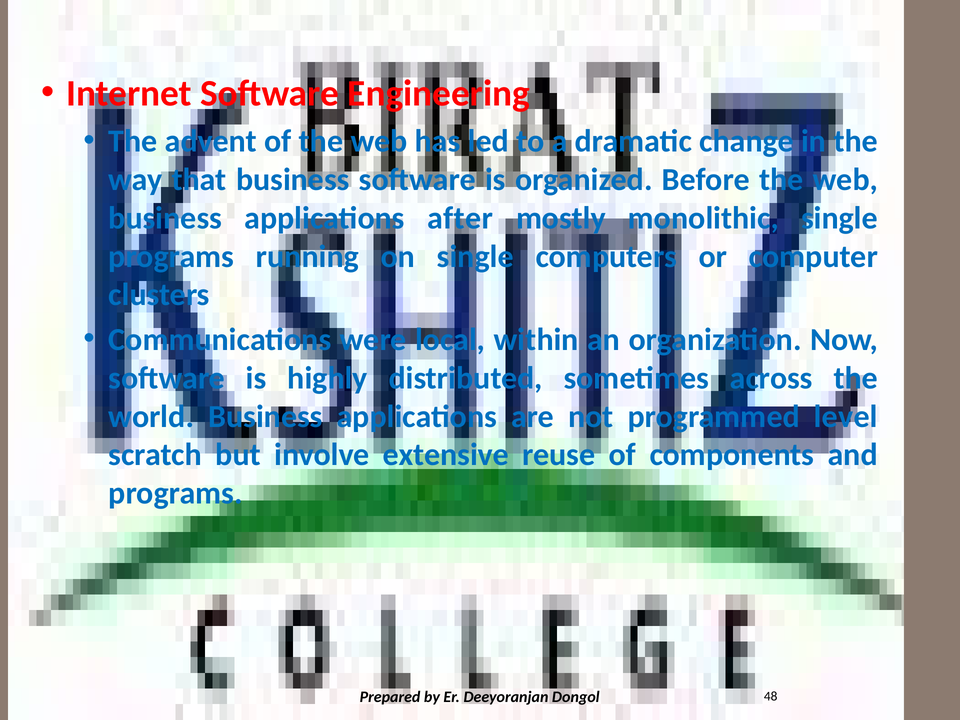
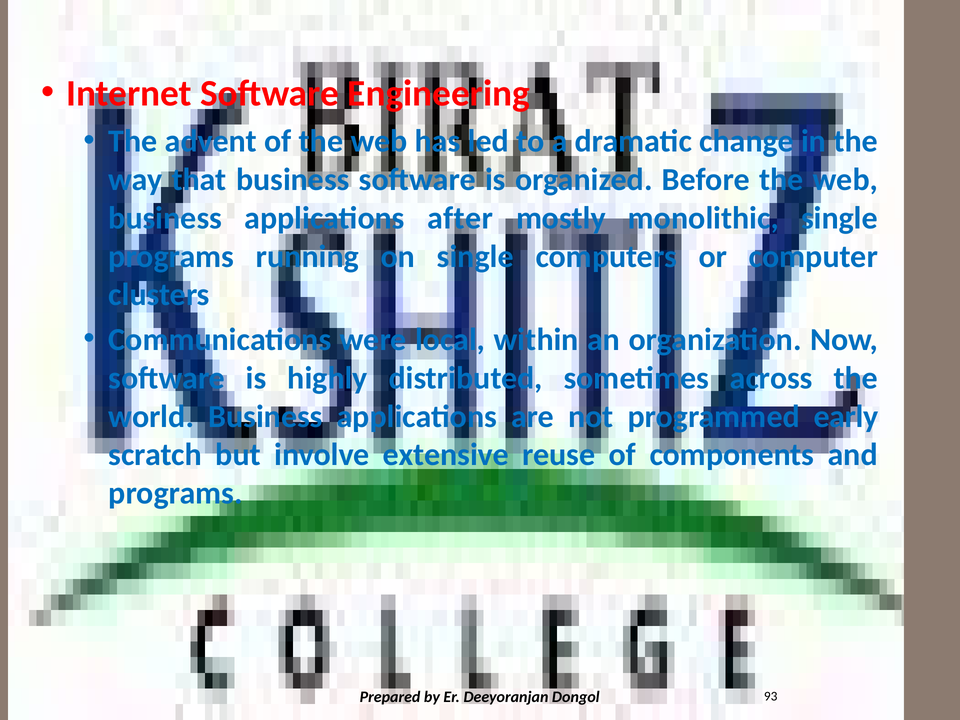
level: level -> early (846, 416)
48: 48 -> 93 (771, 697)
